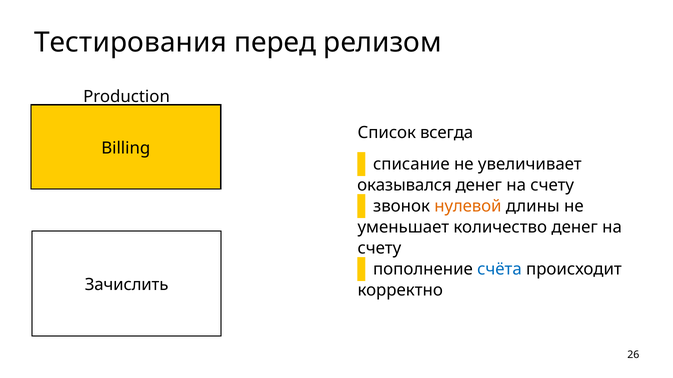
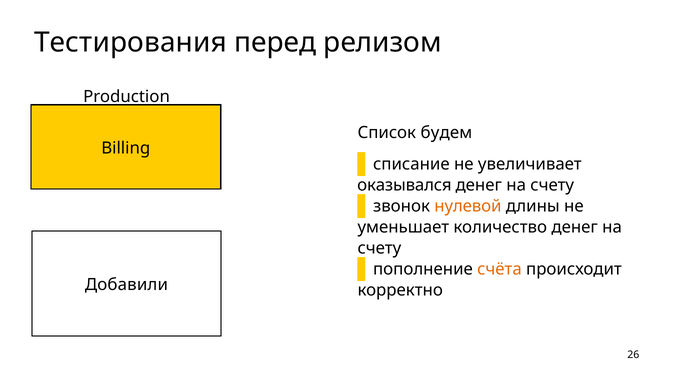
всегда: всегда -> будем (446, 133)
счёта colour: blue -> orange (499, 270)
Зачислить: Зачислить -> Добавили (126, 285)
